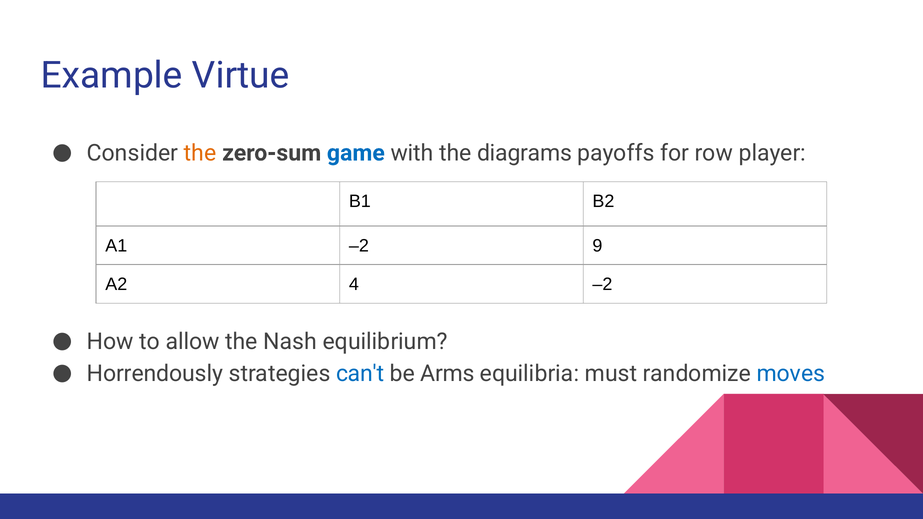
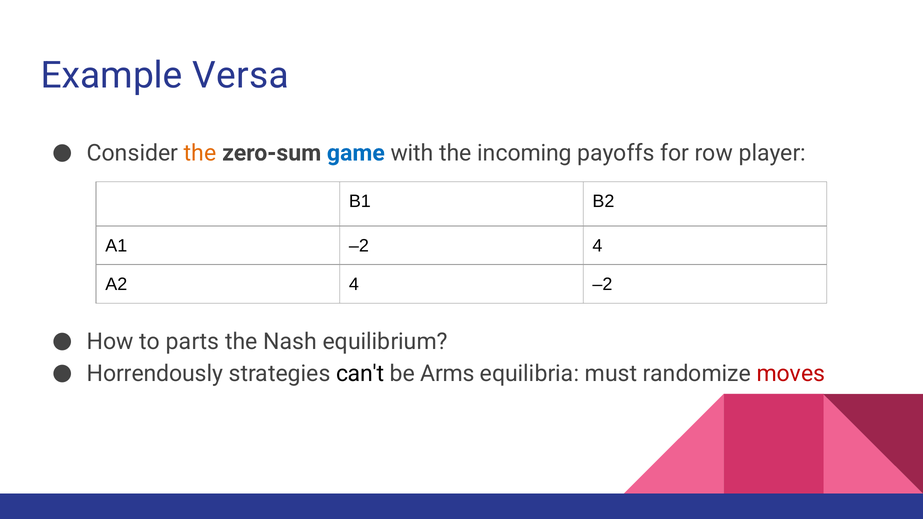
Virtue: Virtue -> Versa (241, 76)
diagrams: diagrams -> incoming (525, 153)
–2 9: 9 -> 4 (597, 246)
allow: allow -> parts (192, 342)
can't colour: blue -> black (360, 374)
moves colour: blue -> red (791, 374)
